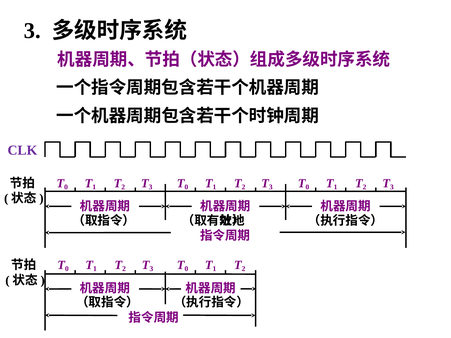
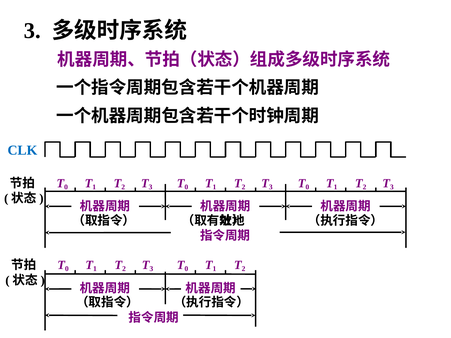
CLK colour: purple -> blue (22, 150)
